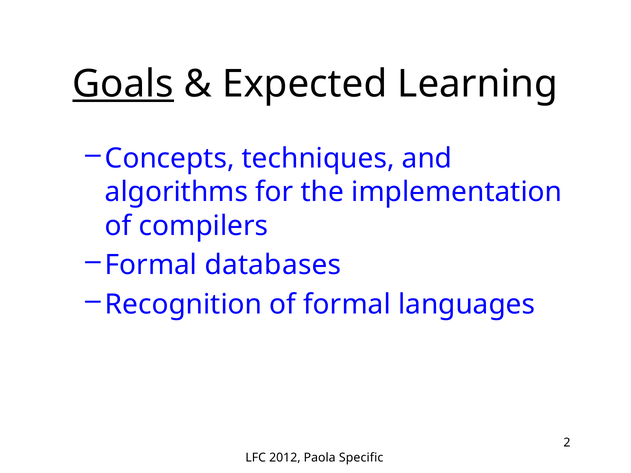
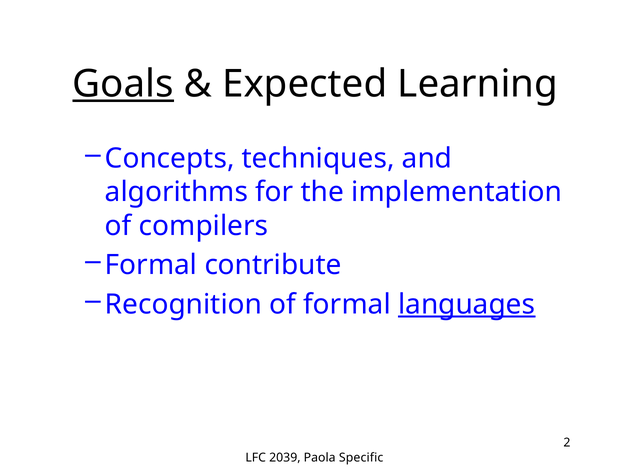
databases: databases -> contribute (273, 265)
languages underline: none -> present (467, 305)
2012: 2012 -> 2039 (285, 458)
